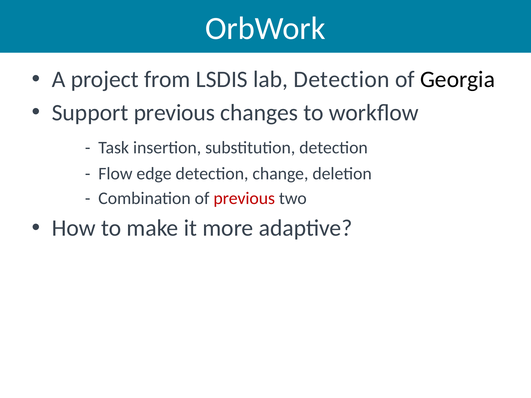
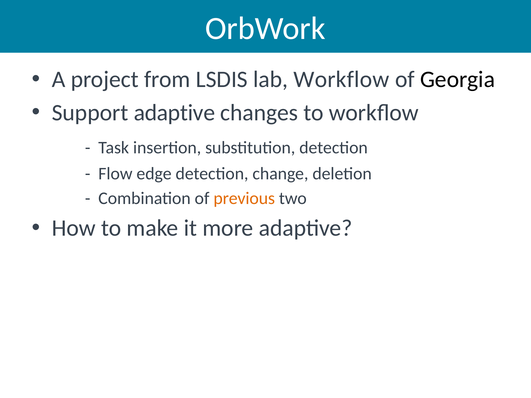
lab Detection: Detection -> Workflow (342, 80)
Support previous: previous -> adaptive (174, 113)
previous colour: red -> orange (244, 198)
